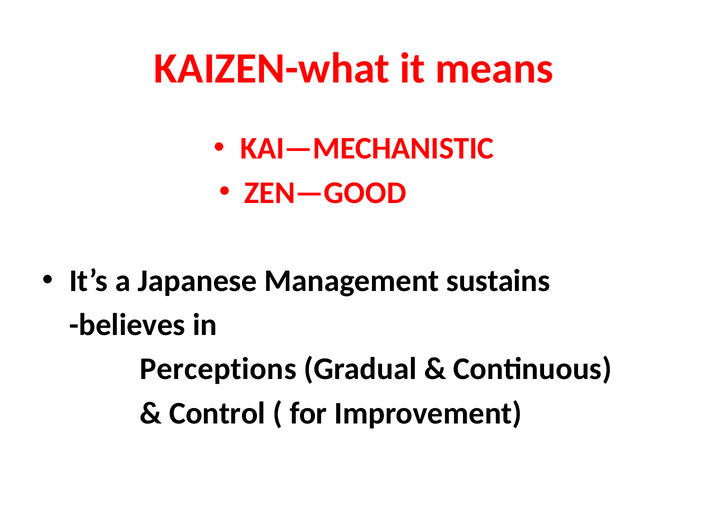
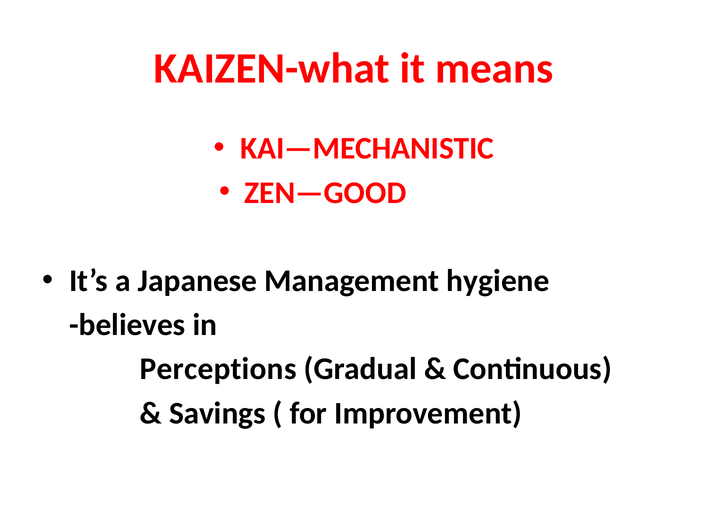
sustains: sustains -> hygiene (498, 281)
Control: Control -> Savings (217, 413)
